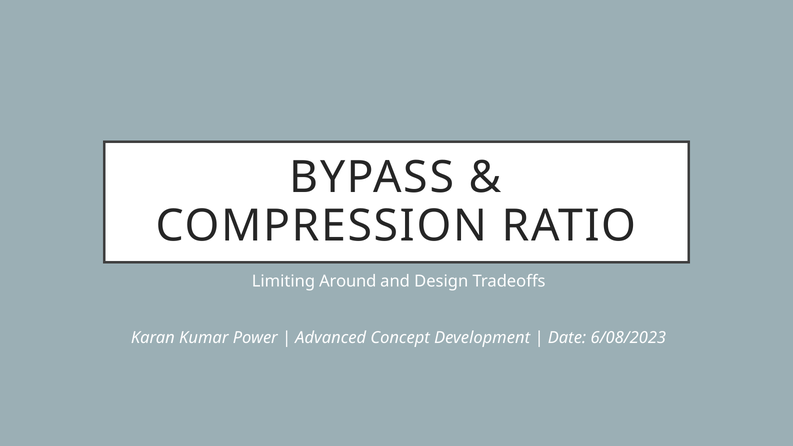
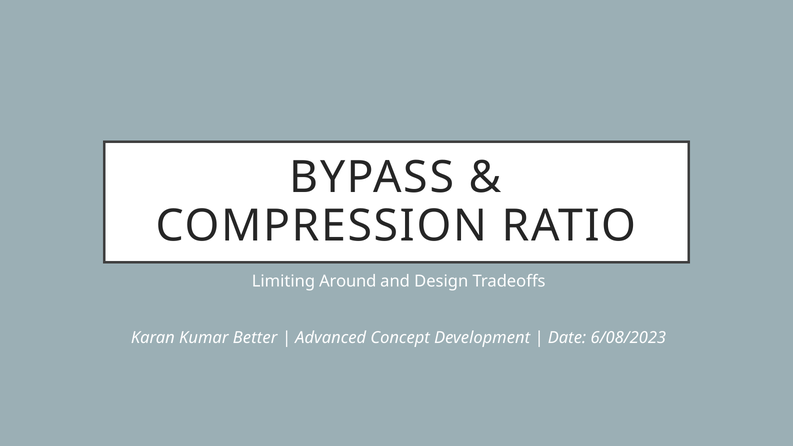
Power: Power -> Better (255, 338)
